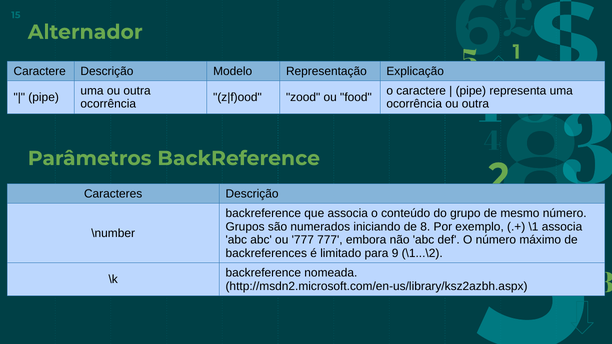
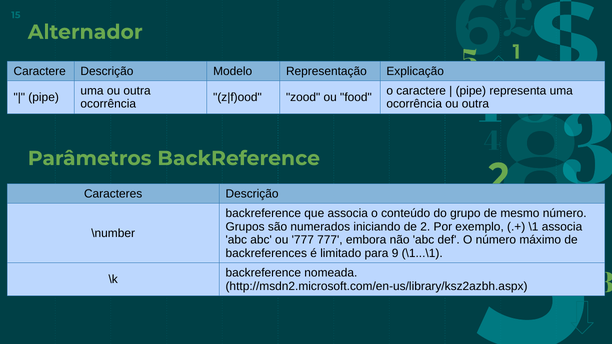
8: 8 -> 2 (425, 227)
\1...\2: \1...\2 -> \1...\1 (422, 254)
